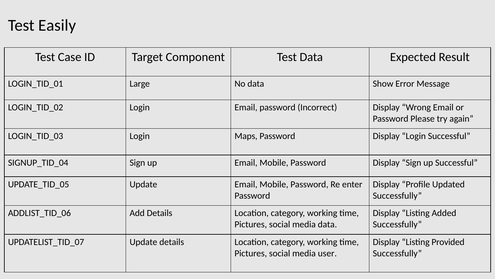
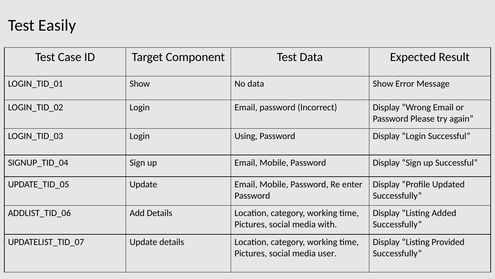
Large: Large -> Show (140, 84)
Maps: Maps -> Using (246, 136)
media data: data -> with (327, 224)
